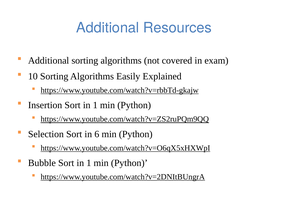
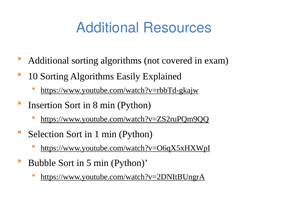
Insertion Sort in 1: 1 -> 8 (95, 105)
6: 6 -> 1 (97, 134)
Bubble Sort in 1: 1 -> 5 (89, 163)
